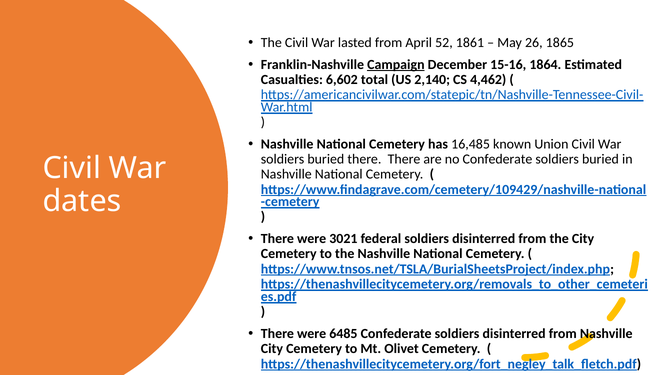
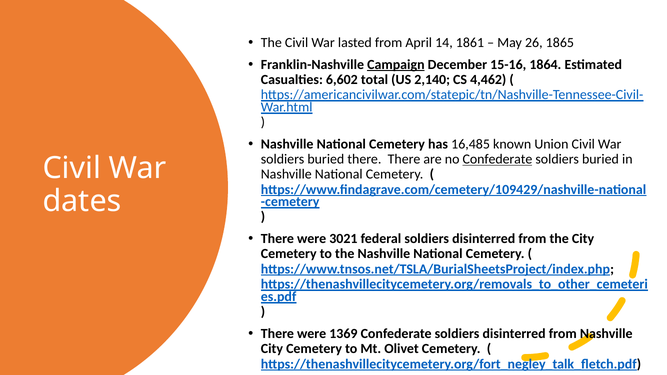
52: 52 -> 14 (444, 43)
Confederate underline: none -> present (497, 159)
6485: 6485 -> 1369 (343, 334)
